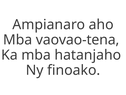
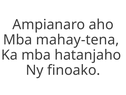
vaovao-tena: vaovao-tena -> mahay-tena (77, 40)
